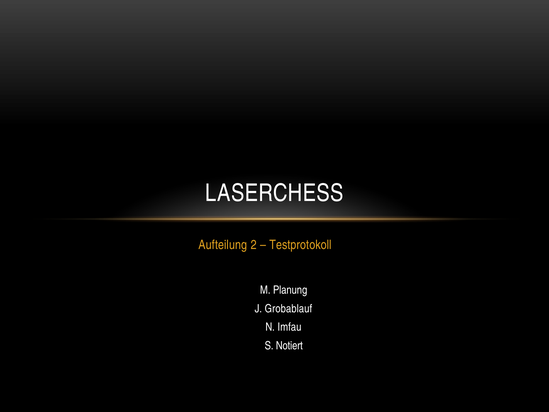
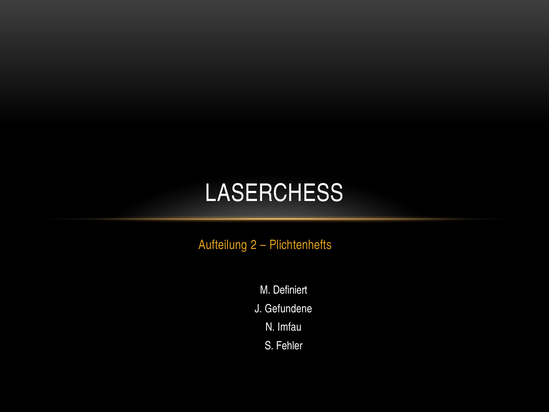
Testprotokoll: Testprotokoll -> Plichtenhefts (301, 245)
Planung: Planung -> Definiert (290, 290)
Grobablauf: Grobablauf -> Gefundene (288, 308)
Notiert: Notiert -> Fehler (289, 346)
